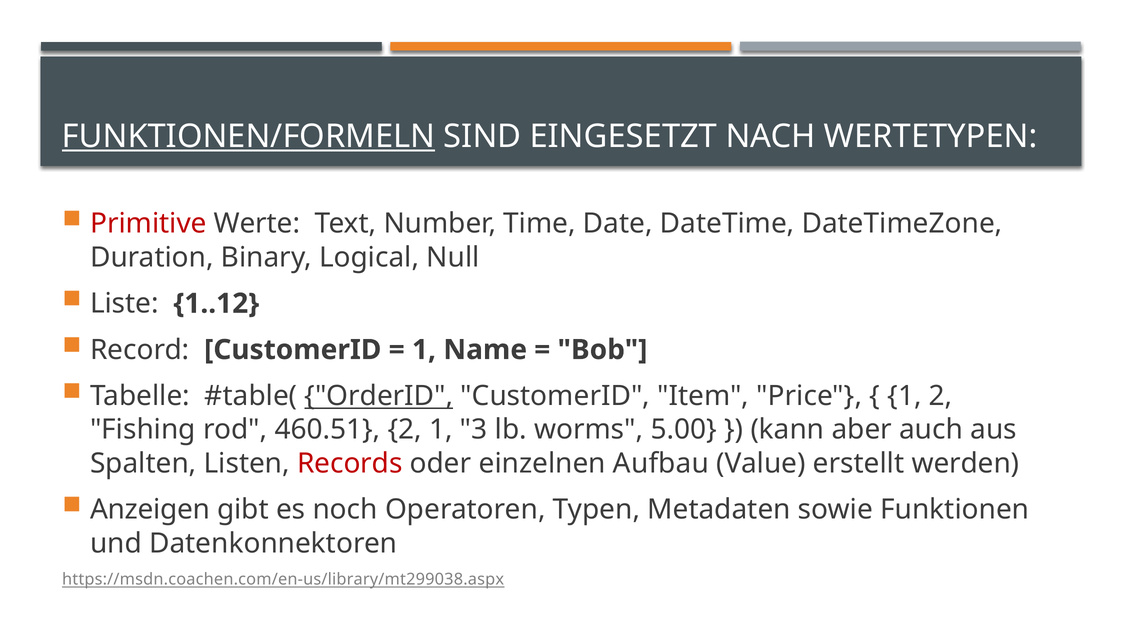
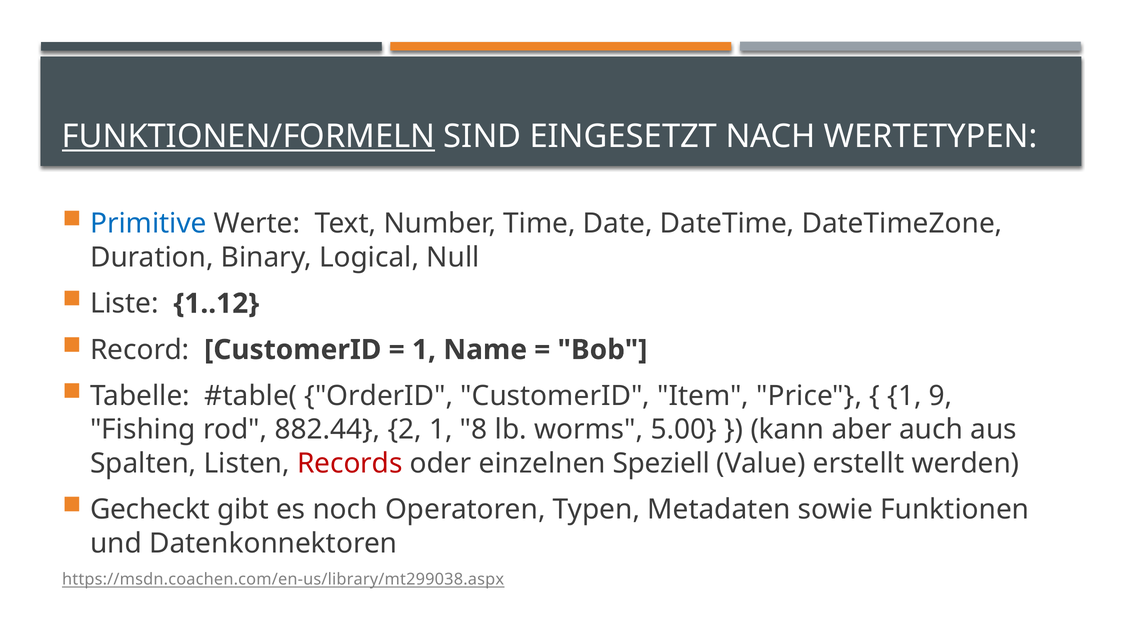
Primitive colour: red -> blue (148, 224)
OrderID underline: present -> none (379, 396)
1 2: 2 -> 9 (941, 396)
460.51: 460.51 -> 882.44 (327, 430)
3: 3 -> 8 (474, 430)
Aufbau: Aufbau -> Speziell (661, 463)
Anzeigen: Anzeigen -> Gecheckt (150, 510)
